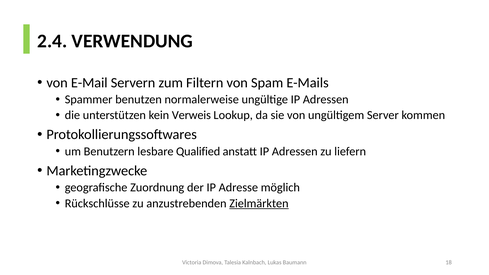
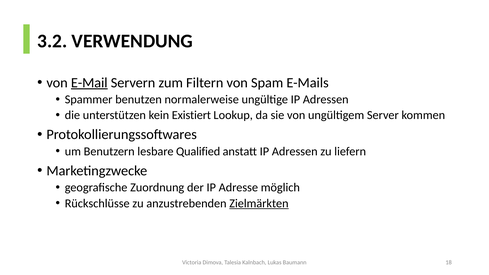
2.4: 2.4 -> 3.2 (52, 41)
E-Mail underline: none -> present (89, 83)
Verweis: Verweis -> Existiert (191, 115)
